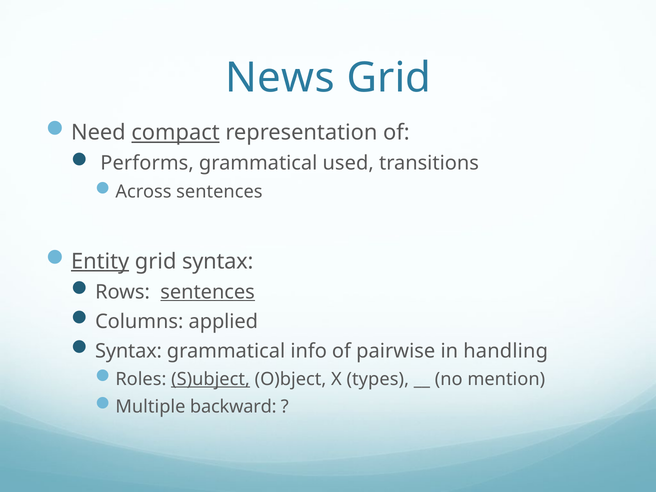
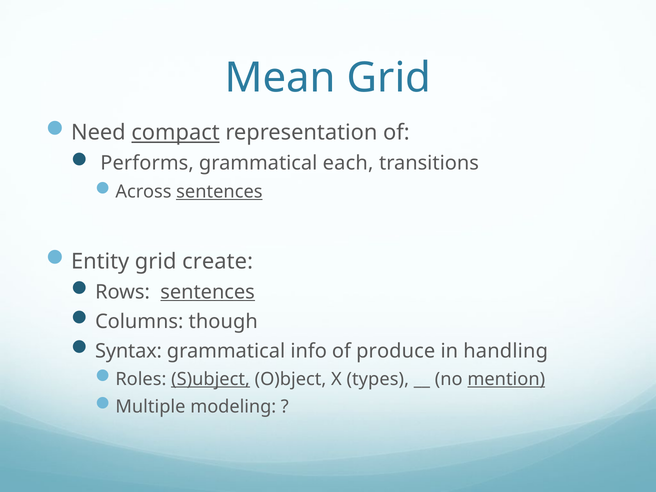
News: News -> Mean (280, 78)
used: used -> each (348, 163)
sentences underline: none -> present (219, 192)
Entity underline: present -> none (100, 261)
grid syntax: syntax -> create (218, 261)
applied: applied -> though (223, 321)
pairwise: pairwise -> produce (396, 351)
mention underline: none -> present (506, 379)
backward: backward -> modeling (233, 407)
